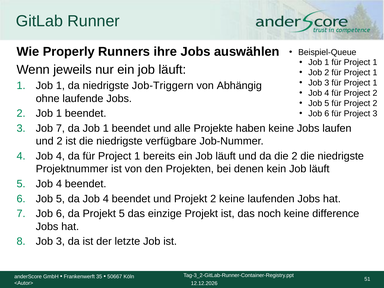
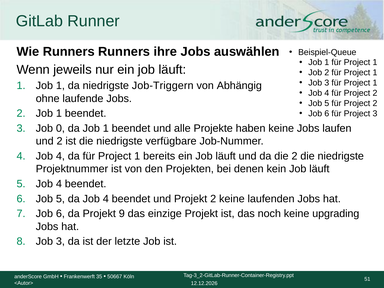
Wie Properly: Properly -> Runners (69, 52)
Job 7: 7 -> 0 (60, 128)
Projekt 5: 5 -> 9 (122, 214)
difference: difference -> upgrading (336, 214)
